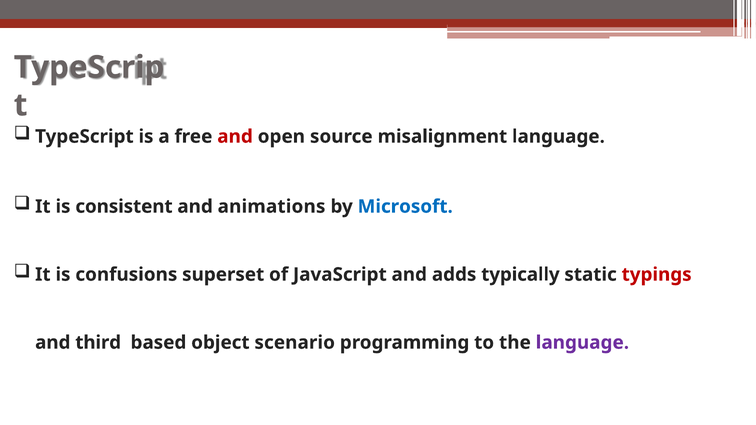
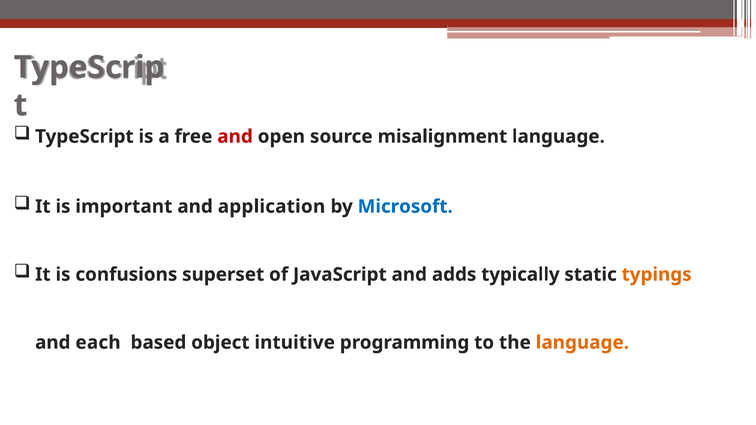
consistent: consistent -> important (124, 207)
animations: animations -> application (271, 207)
typings colour: red -> orange (657, 275)
third: third -> each (98, 343)
scenario: scenario -> intuitive (295, 343)
language colour: purple -> orange (582, 343)
